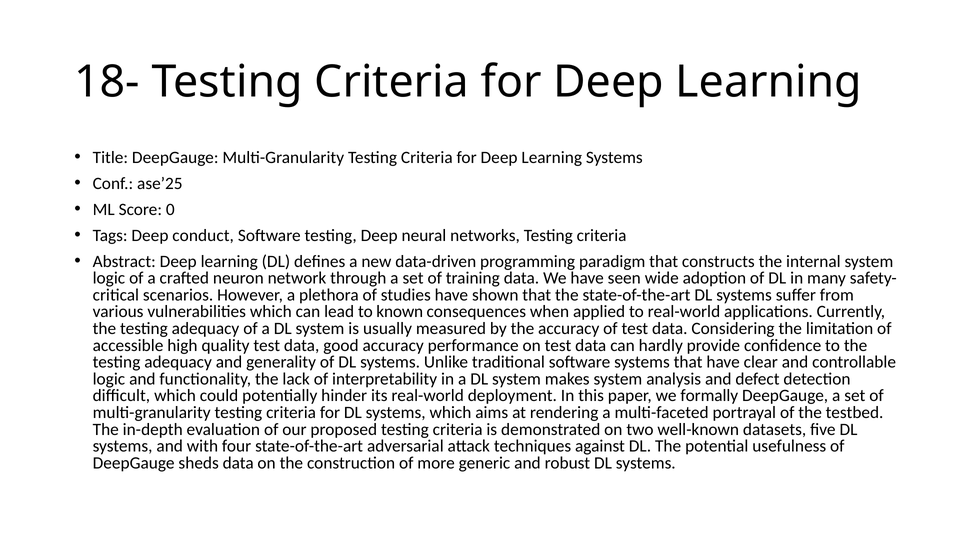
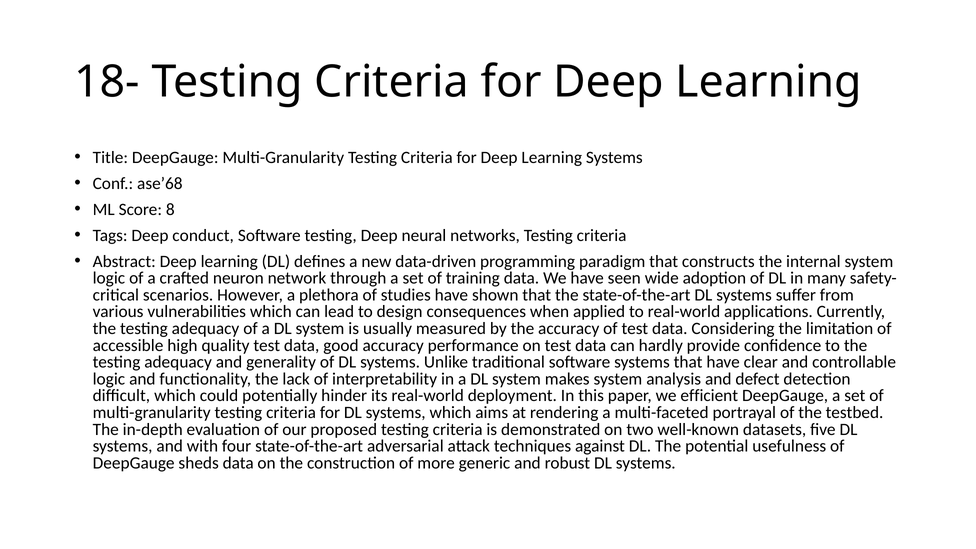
ase’25: ase’25 -> ase’68 (160, 183)
0: 0 -> 8 (170, 209)
known: known -> design (400, 312)
formally: formally -> efficient (709, 396)
